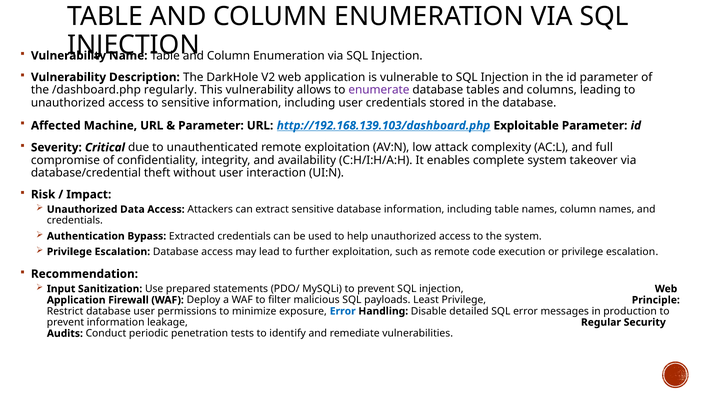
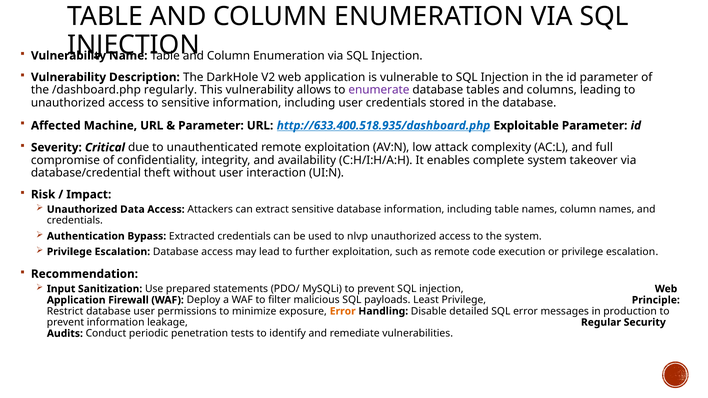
http://192.168.139.103/dashboard.php: http://192.168.139.103/dashboard.php -> http://633.400.518.935/dashboard.php (384, 126)
help: help -> nlvp (358, 236)
Error colour: blue -> orange (343, 311)
